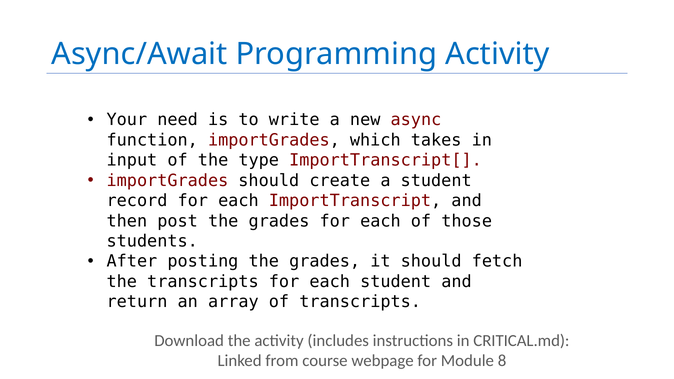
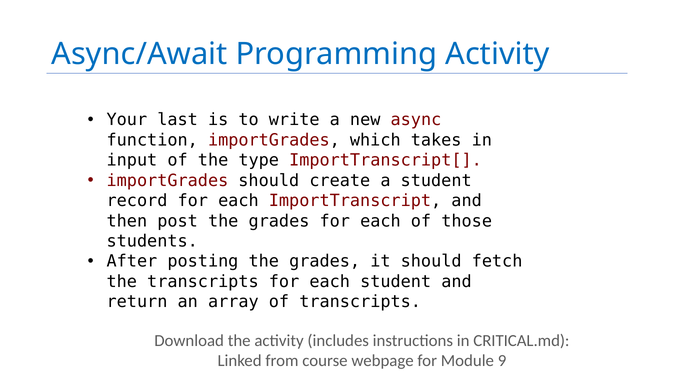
need: need -> last (178, 120)
8: 8 -> 9 (502, 361)
